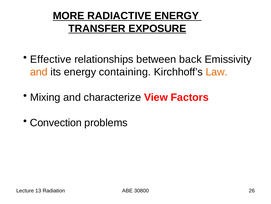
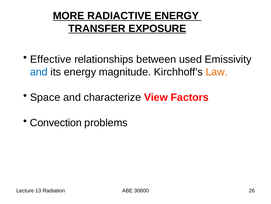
back: back -> used (190, 59)
and colour: orange -> blue (39, 72)
containing: containing -> magnitude (125, 72)
Mixing: Mixing -> Space (45, 97)
